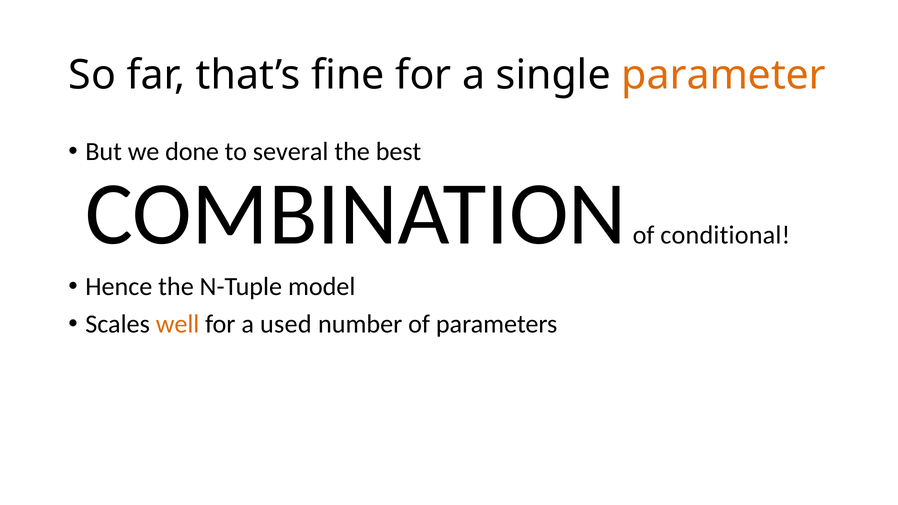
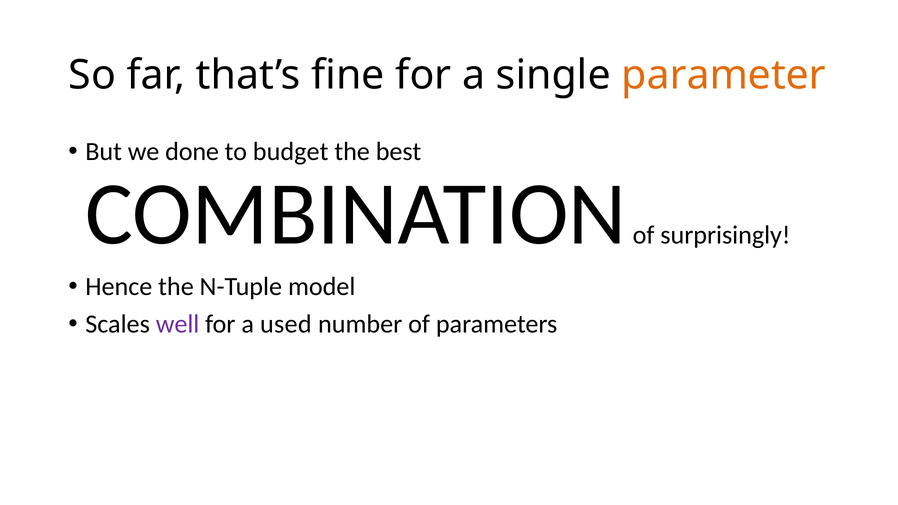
several: several -> budget (291, 152)
conditional: conditional -> surprisingly (725, 235)
well colour: orange -> purple (178, 324)
